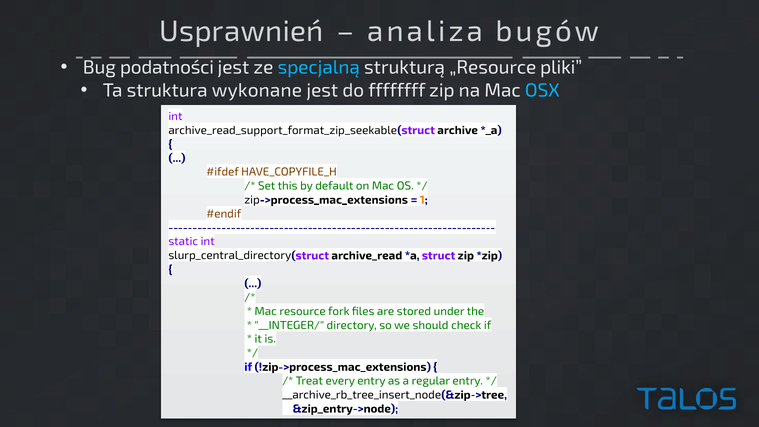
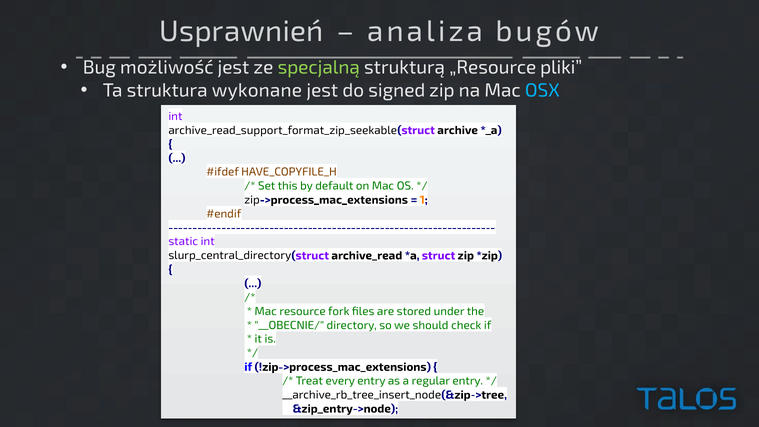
podatności: podatności -> możliwość (167, 68)
specjalną colour: light blue -> light green (319, 68)
ffffffff: ffffffff -> signed (397, 90)
__INTEGER/: __INTEGER/ -> __OBECNIE/ (289, 325)
